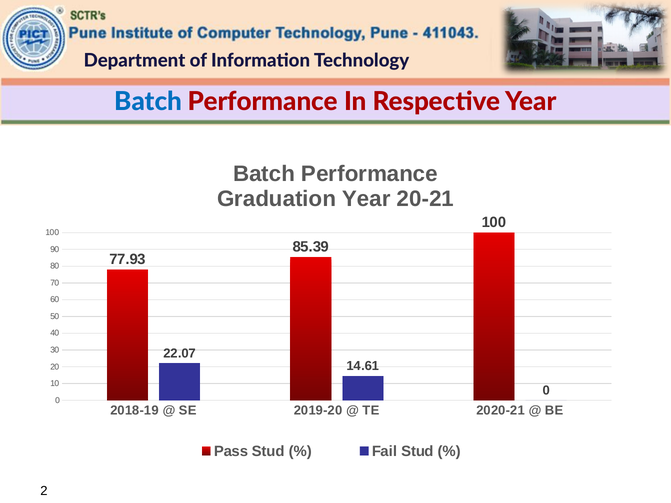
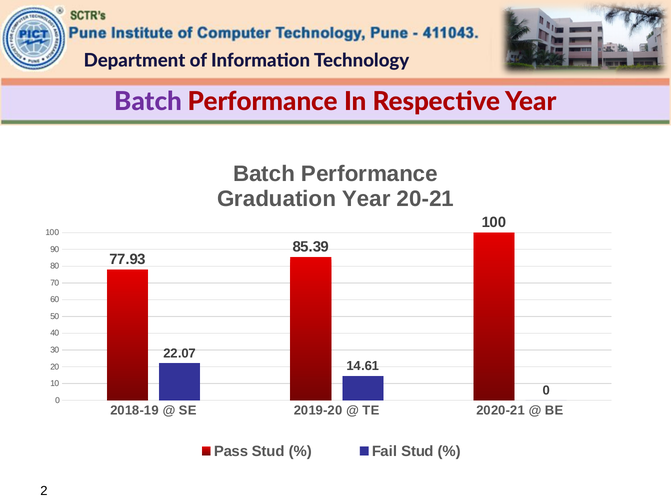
Batch colour: blue -> purple (148, 101)
